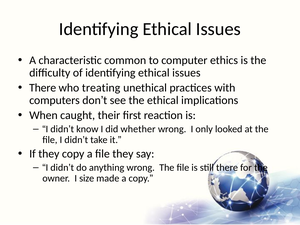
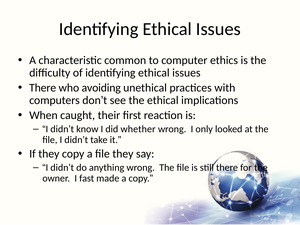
treating: treating -> avoiding (101, 88)
size: size -> fast (87, 178)
